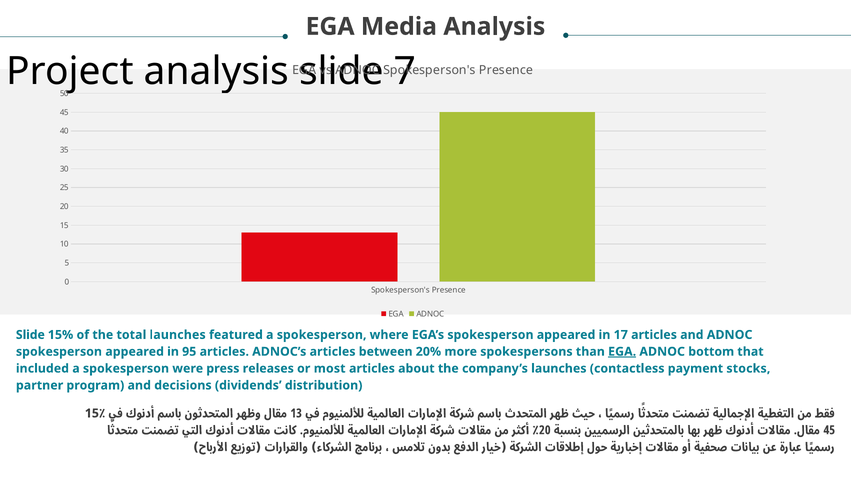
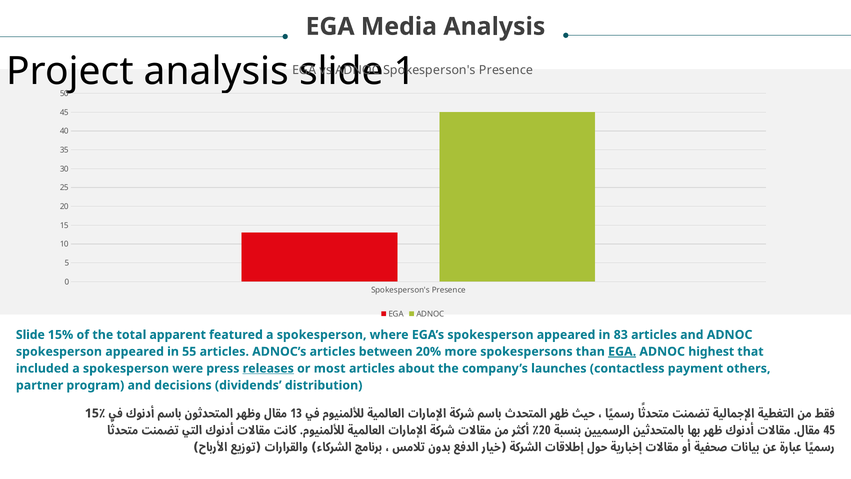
7: 7 -> 1 (405, 71)
total launches: launches -> apparent (178, 335)
17: 17 -> 83 (621, 335)
95: 95 -> 55 (189, 351)
bottom: bottom -> highest (711, 351)
releases underline: none -> present (268, 368)
stocks: stocks -> others (748, 368)
